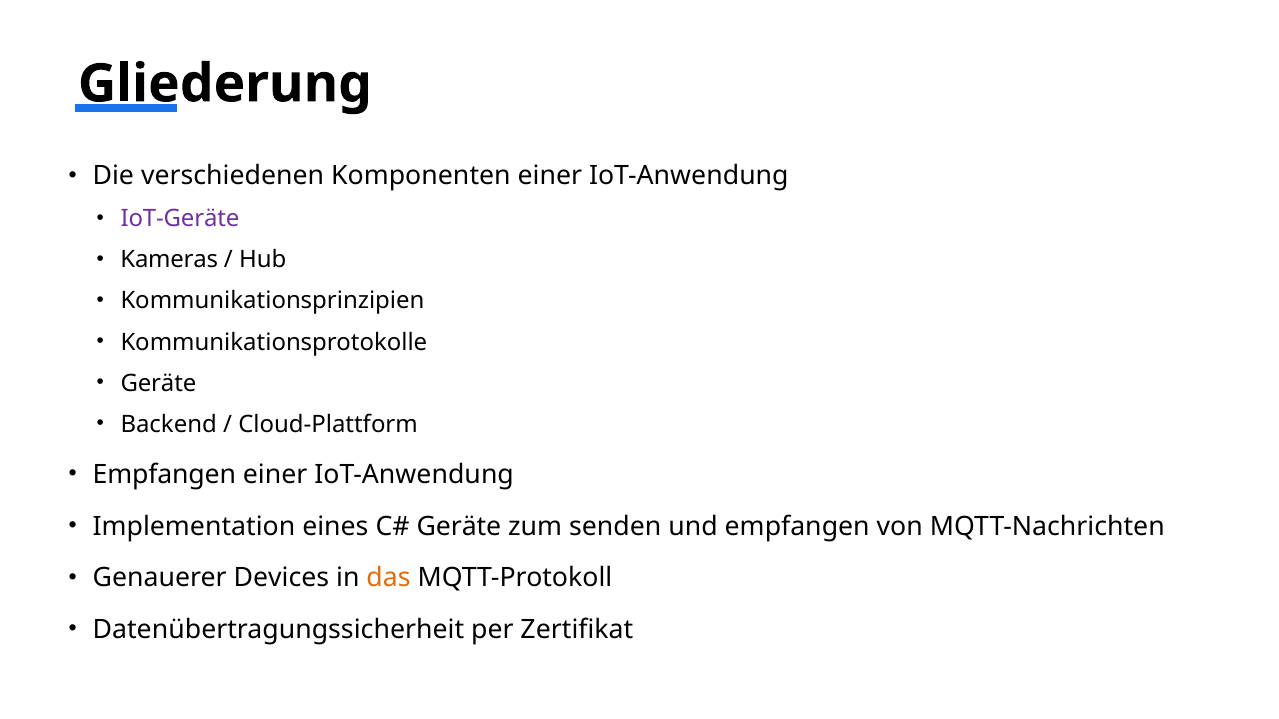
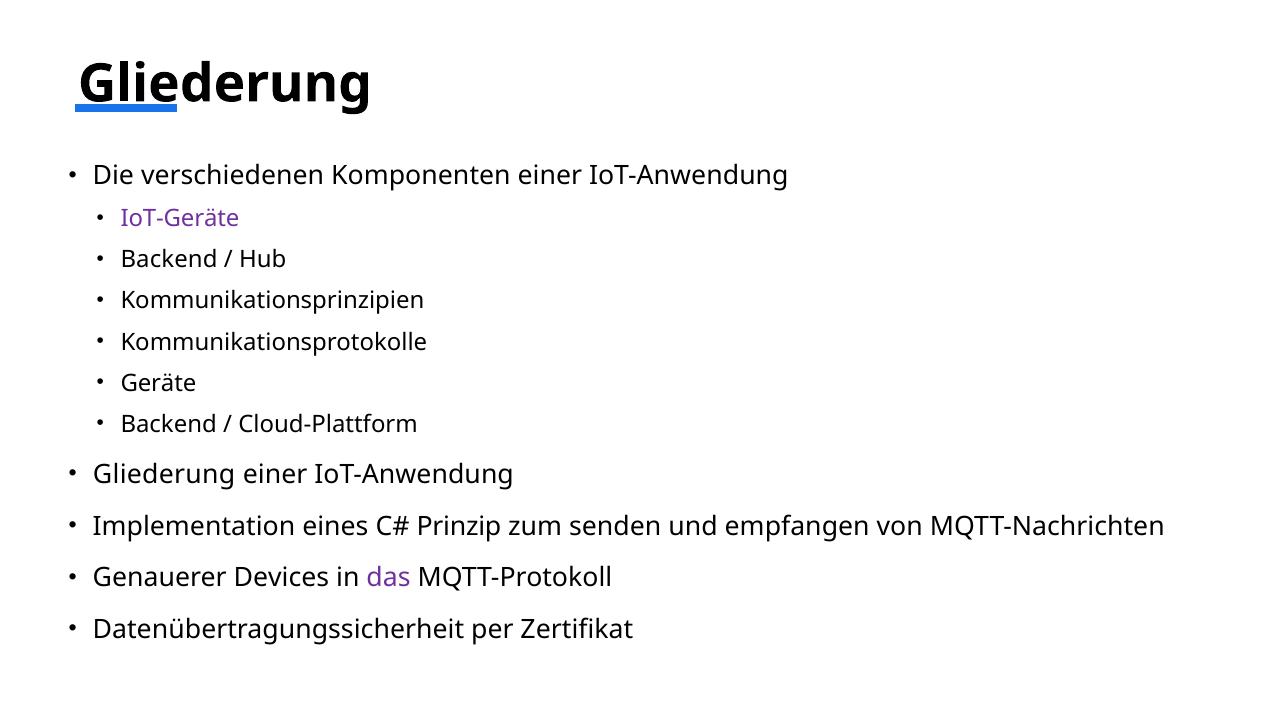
Kameras: Kameras -> Backend (169, 260)
Empfangen: Empfangen -> Gliederung (164, 475)
Geräte: Geräte -> Prinzip (459, 527)
das colour: orange -> purple (389, 578)
